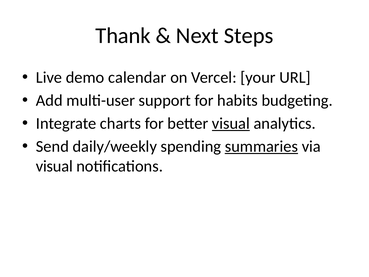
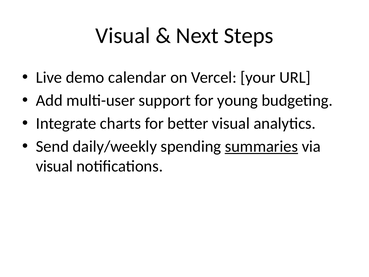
Thank: Thank -> Visual (123, 36)
habits: habits -> young (238, 100)
visual underline: present -> none (231, 123)
